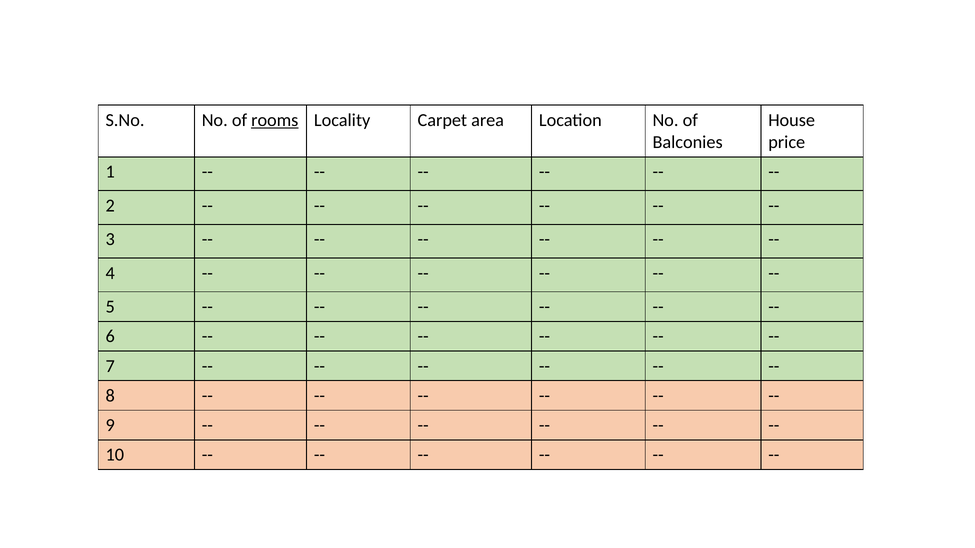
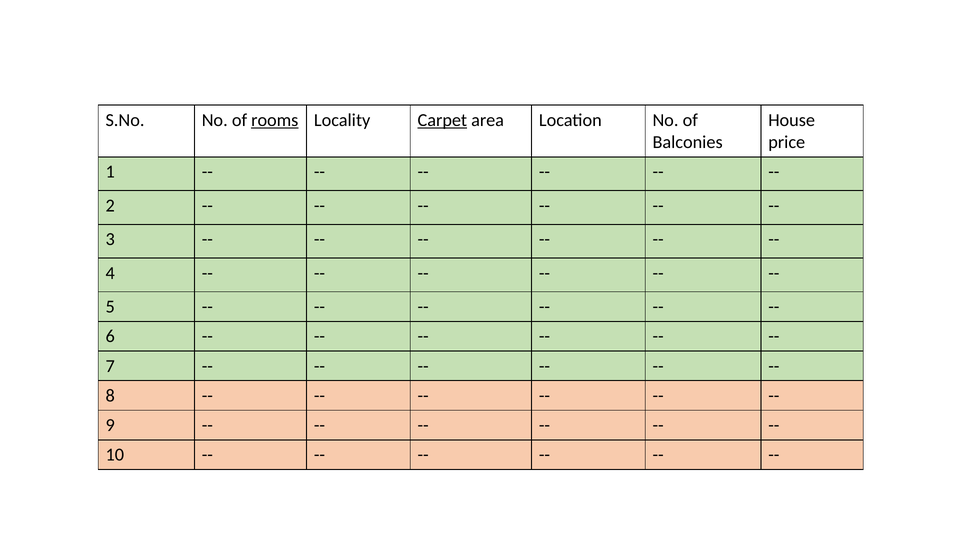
Carpet underline: none -> present (442, 120)
